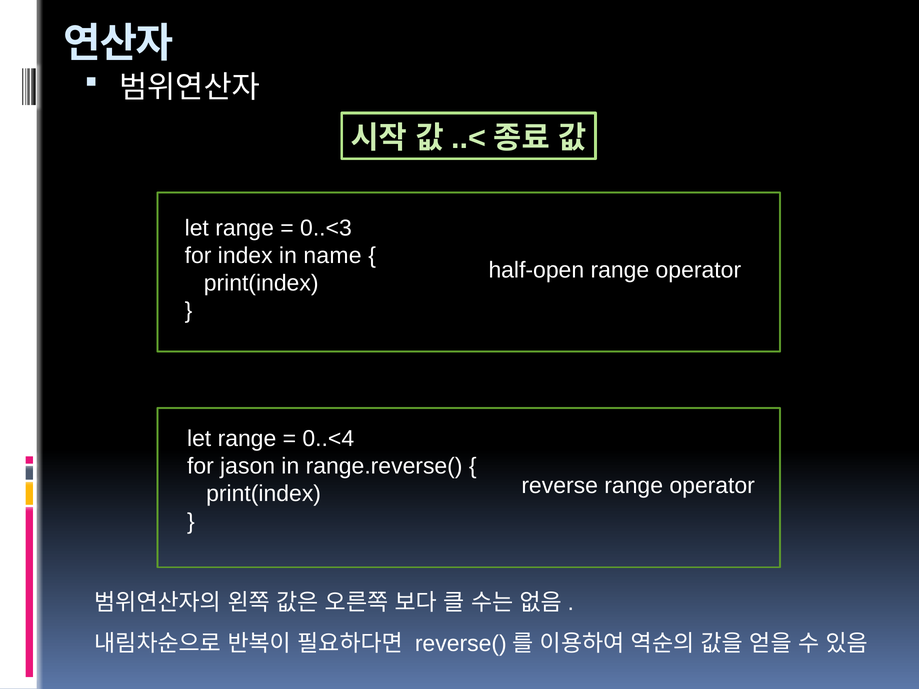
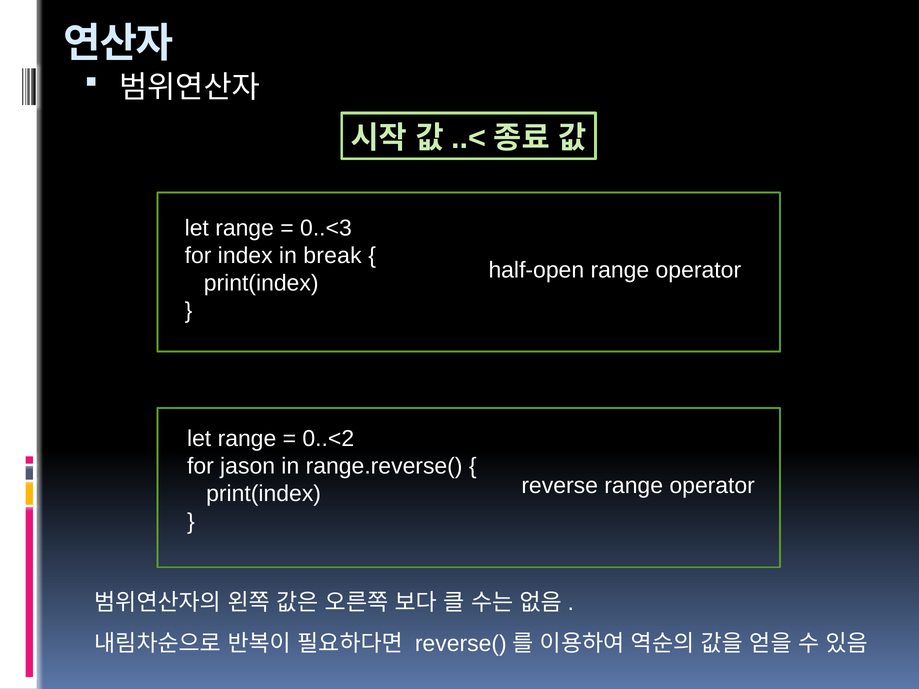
name: name -> break (333, 256)
0..<4: 0..<4 -> 0..<2 (328, 439)
